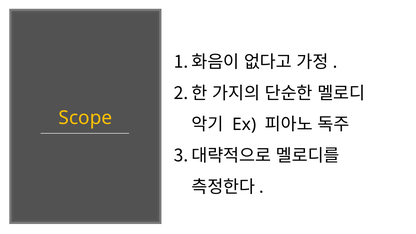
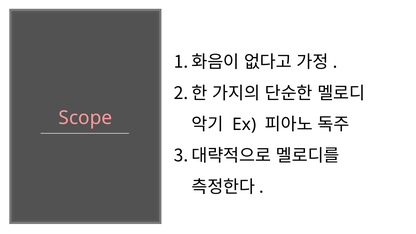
Scope colour: yellow -> pink (85, 118)
